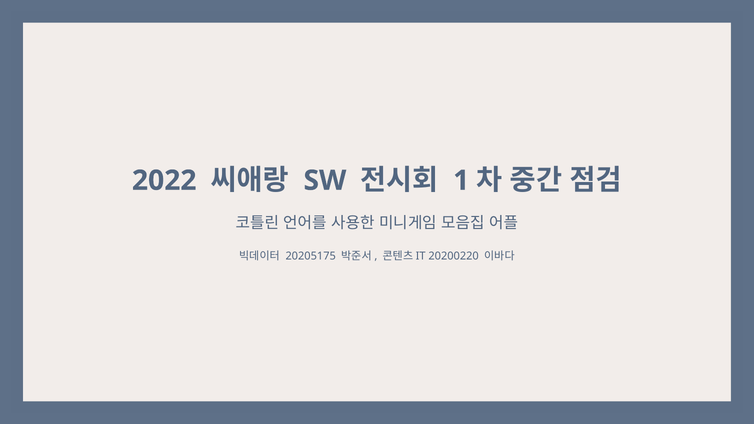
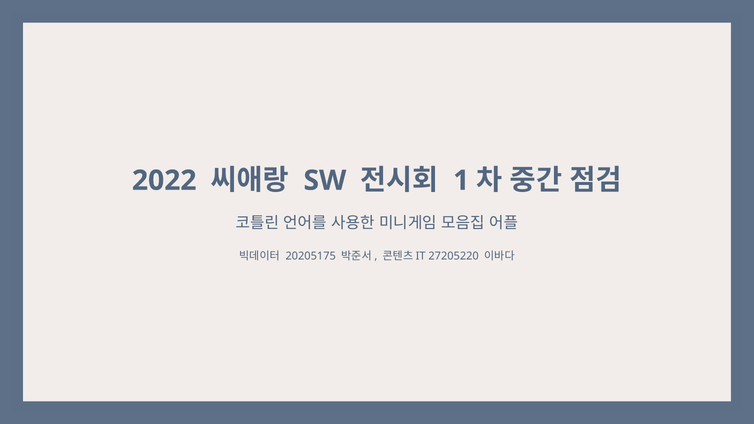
20200220: 20200220 -> 27205220 (454, 256)
